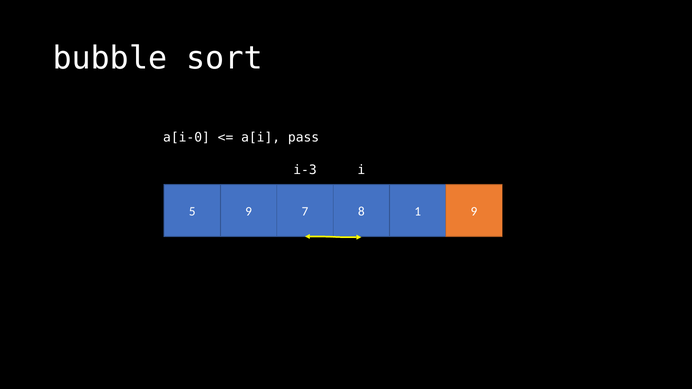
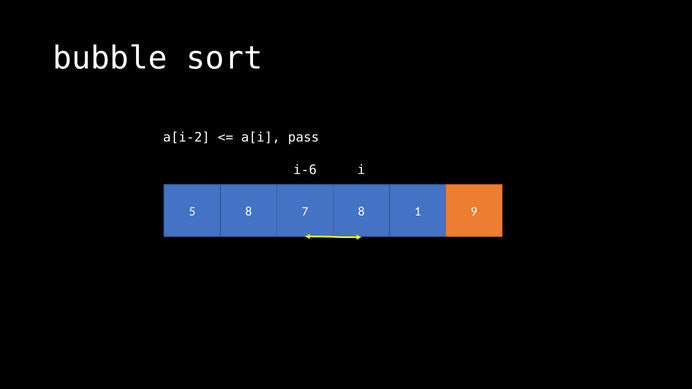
a[i-0: a[i-0 -> a[i-2 (187, 138)
i-3: i-3 -> i-6 (305, 170)
5 9: 9 -> 8 (249, 212)
